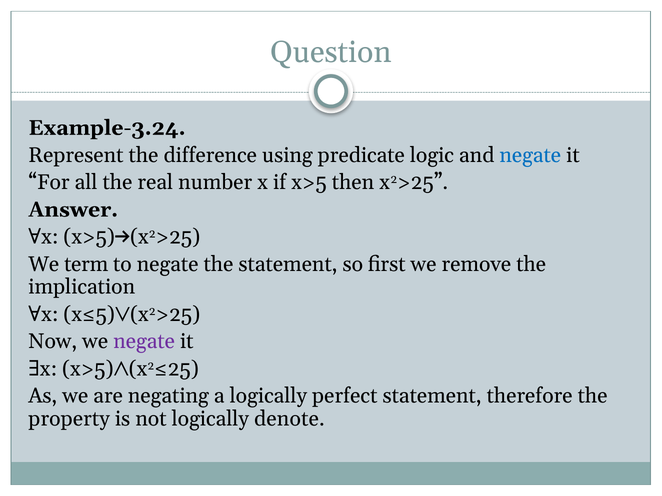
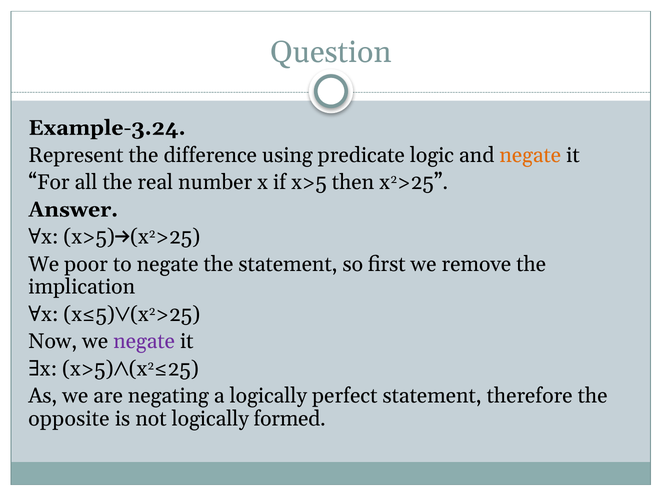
negate colour: blue -> orange (530, 155)
term: term -> poor (86, 264)
property: property -> opposite (69, 419)
denote: denote -> formed (290, 419)
